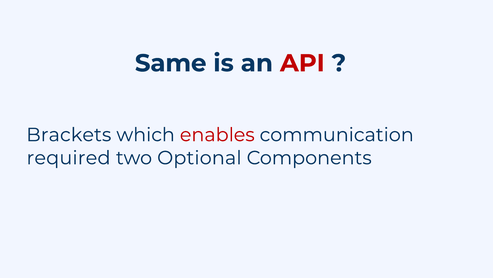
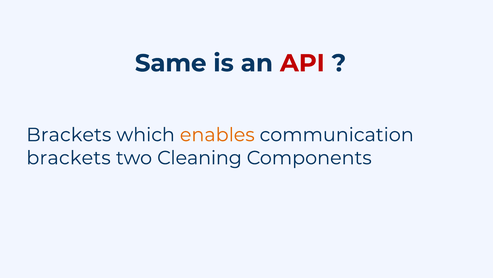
enables colour: red -> orange (217, 135)
required: required -> brackets (69, 158)
Optional: Optional -> Cleaning (199, 158)
